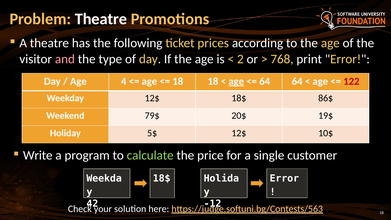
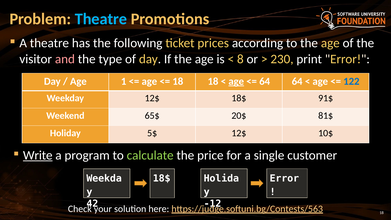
Theatre colour: white -> light blue (101, 19)
2: 2 -> 8 (240, 59)
768: 768 -> 230 (282, 59)
4: 4 -> 1 (124, 81)
122 colour: red -> blue (351, 81)
86$: 86$ -> 91$ (326, 98)
79$: 79$ -> 65$ (152, 116)
19$: 19$ -> 81$ (326, 116)
Write underline: none -> present (38, 155)
